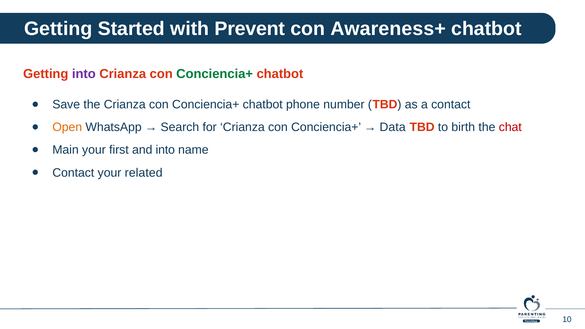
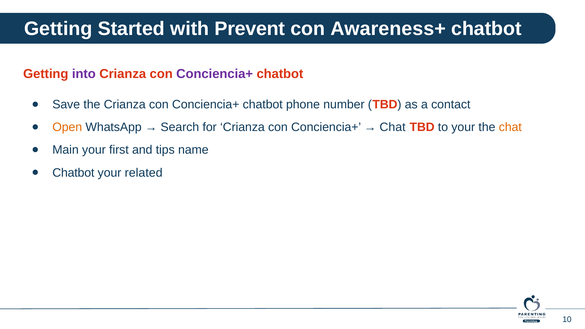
Conciencia+ colour: green -> purple (215, 74)
Data: Data -> Chat (393, 127)
to birth: birth -> your (463, 127)
chat colour: red -> orange (510, 127)
and into: into -> tips (165, 150)
Contact: Contact -> Chatbot (73, 173)
